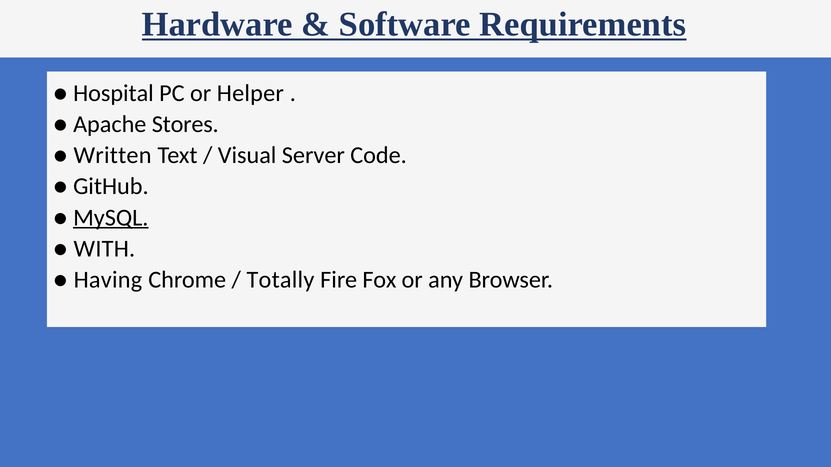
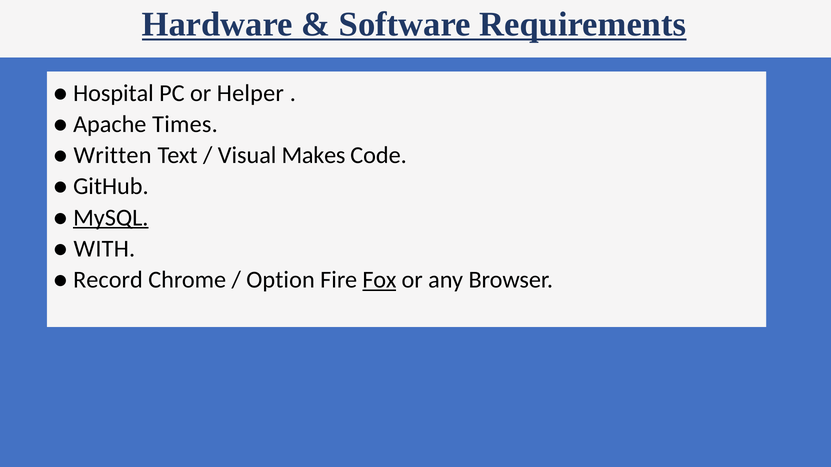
Stores: Stores -> Times (185, 124)
Server: Server -> Makes (313, 155)
Having: Having -> Record (108, 280)
Totally: Totally -> Option (281, 280)
Fox underline: none -> present (379, 280)
